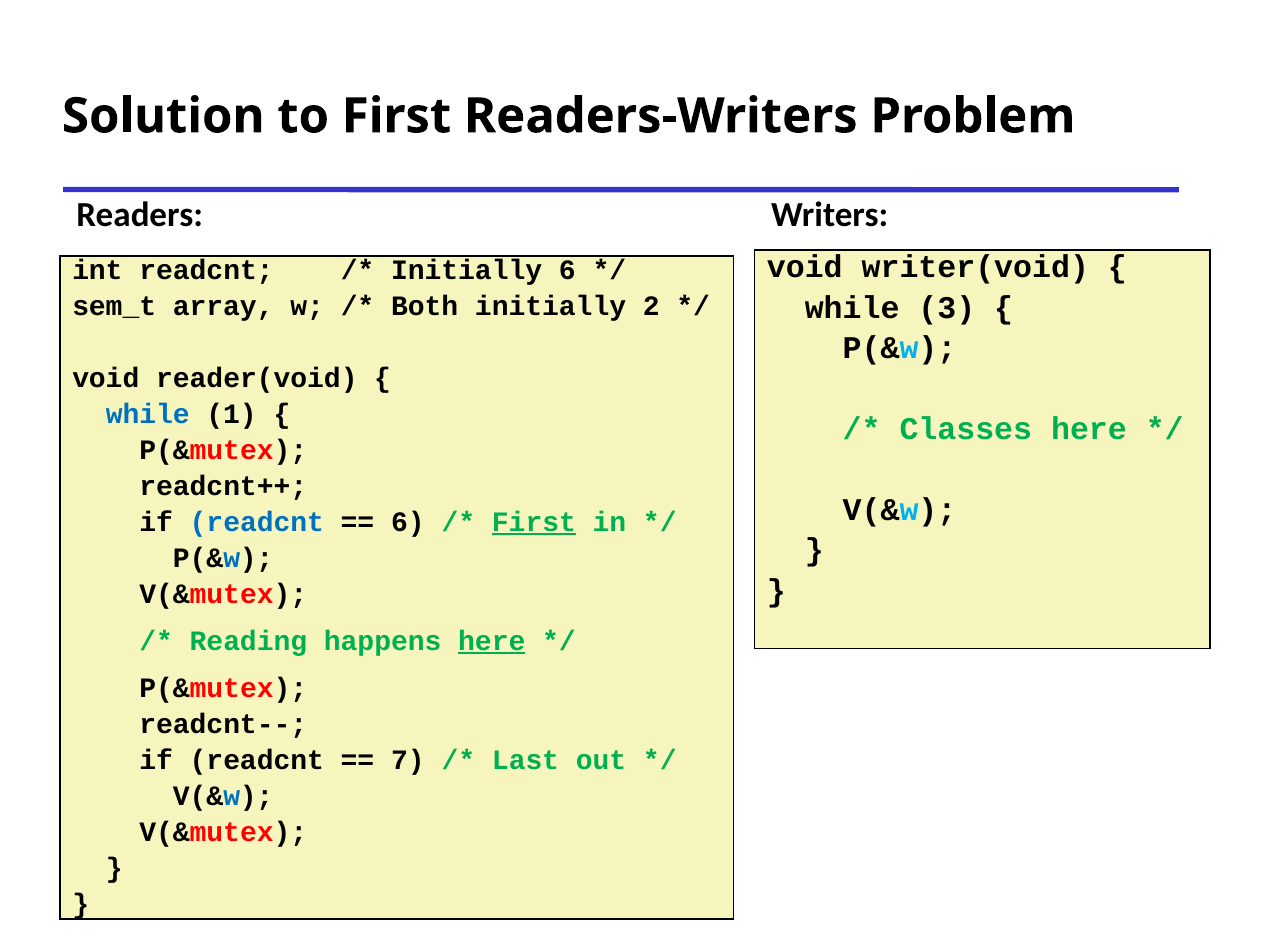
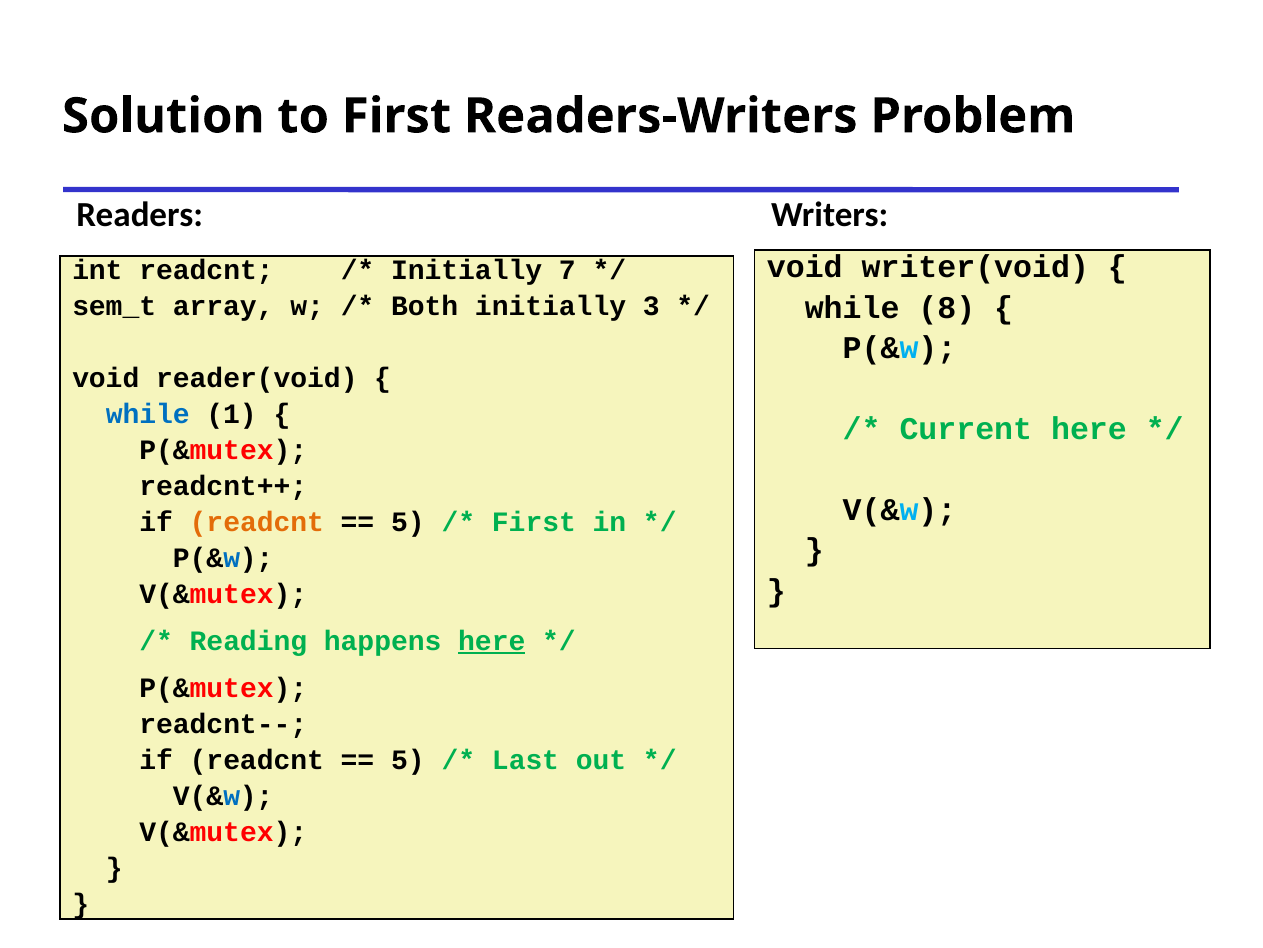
Initially 6: 6 -> 7 (567, 270)
3: 3 -> 8 (947, 308)
2: 2 -> 3 (651, 306)
Classes: Classes -> Current (966, 429)
readcnt colour: blue -> orange (257, 522)
6: 6 -> 5 (408, 522)
First underline: present -> none (534, 522)
7: 7 -> 5 (408, 759)
